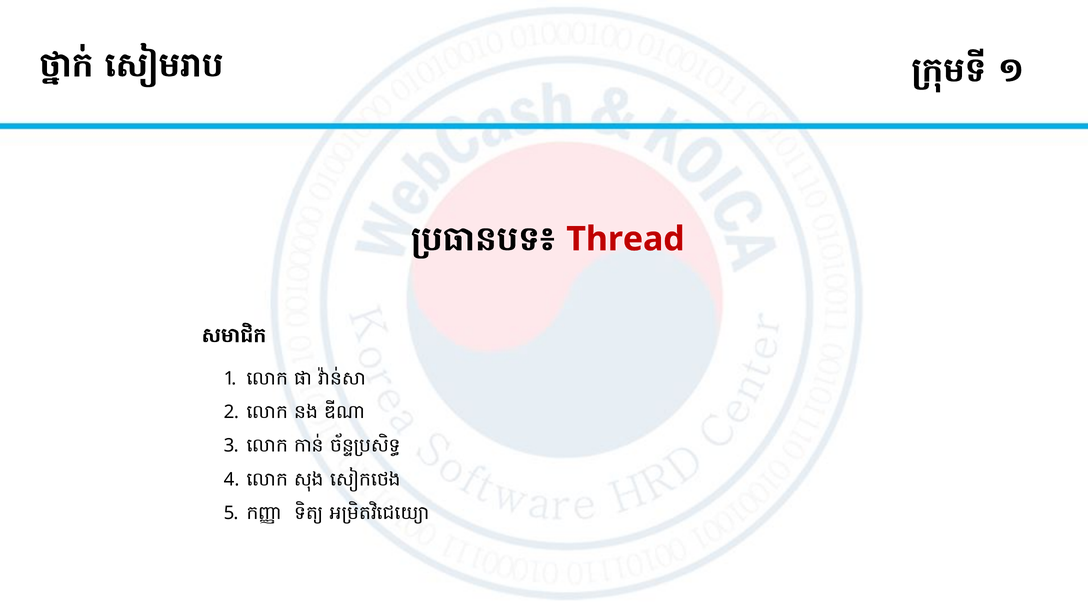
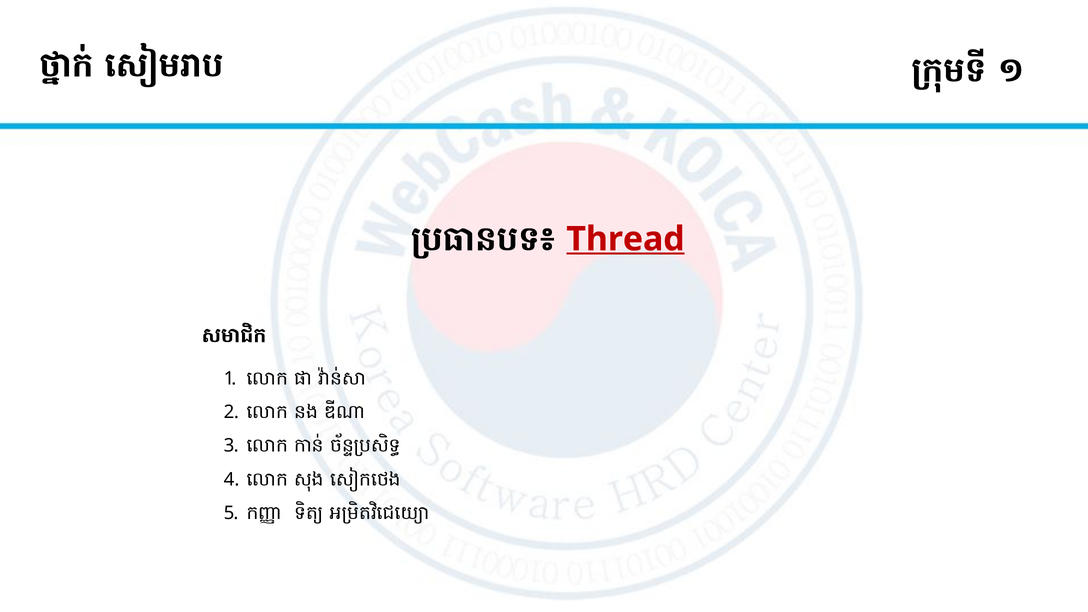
Thread underline: none -> present (626, 239)
